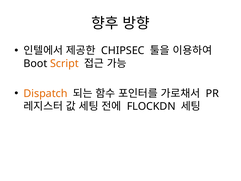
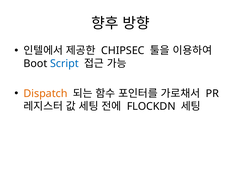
Script colour: orange -> blue (64, 63)
